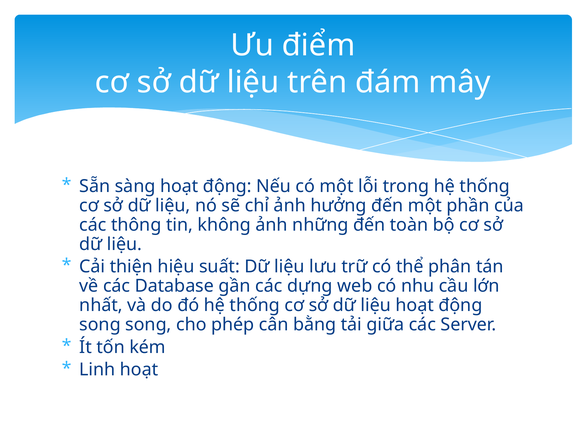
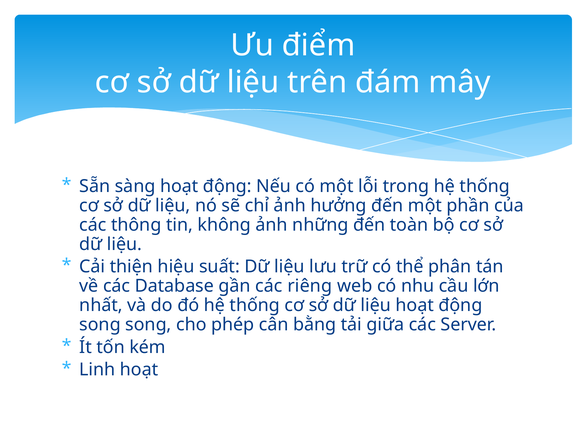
dựng: dựng -> riêng (310, 286)
